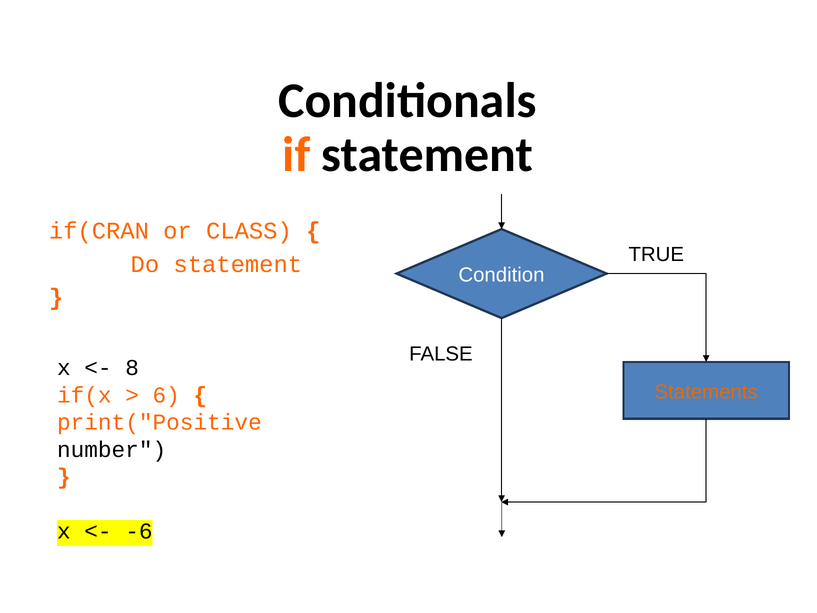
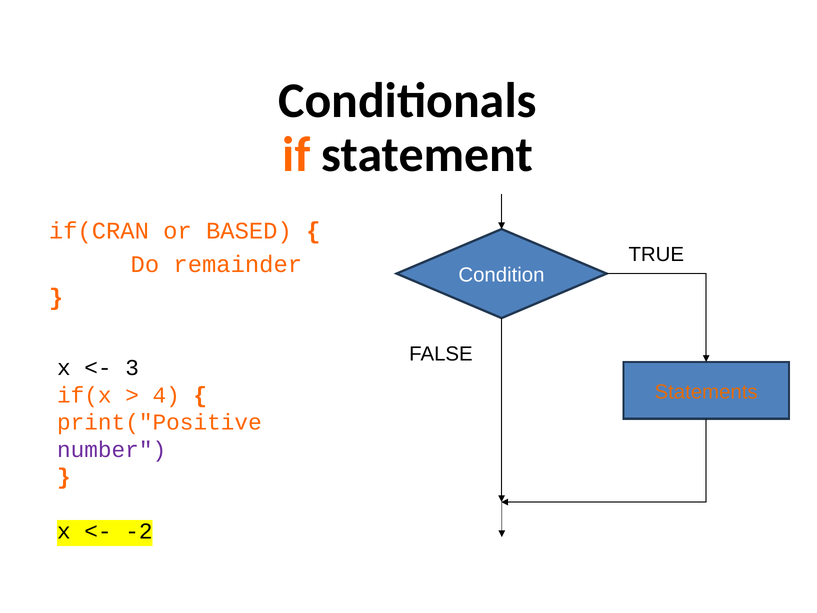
CLASS: CLASS -> BASED (249, 231)
Do statement: statement -> remainder (238, 264)
8: 8 -> 3 (132, 368)
6: 6 -> 4 (166, 395)
number colour: black -> purple (112, 450)
-6: -6 -> -2 (139, 531)
